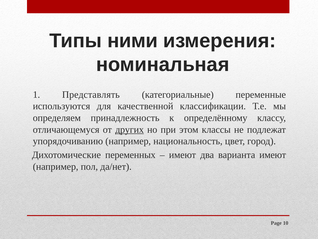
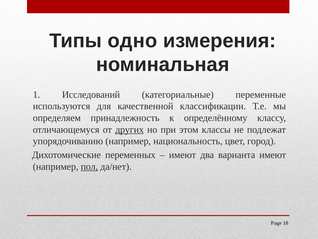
ними: ними -> одно (132, 41)
Представлять: Представлять -> Исследований (91, 94)
пол underline: none -> present (89, 166)
